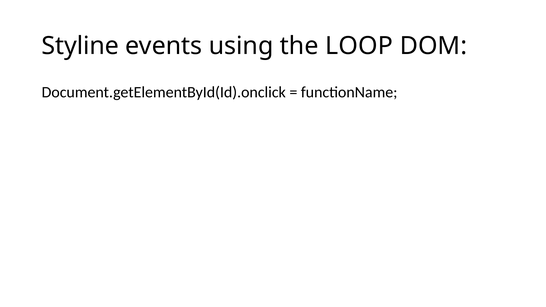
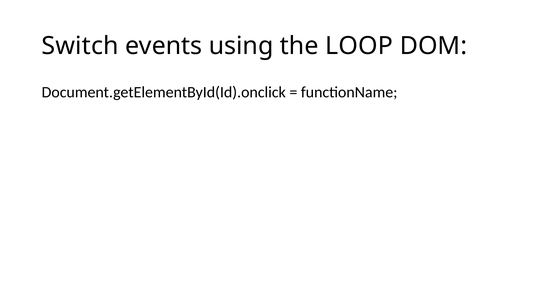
Styline: Styline -> Switch (80, 46)
